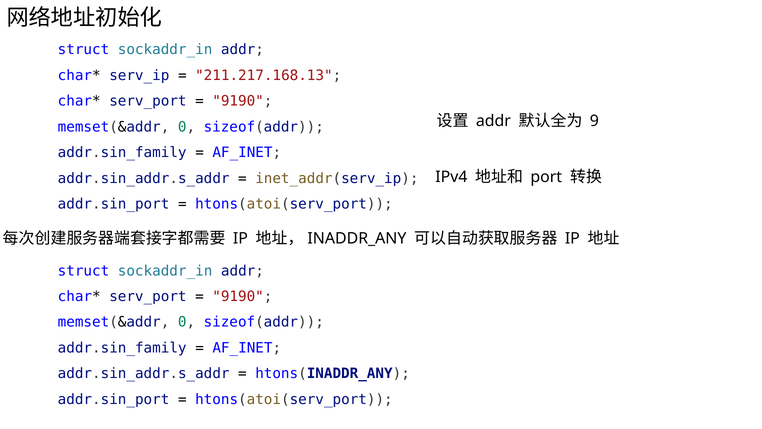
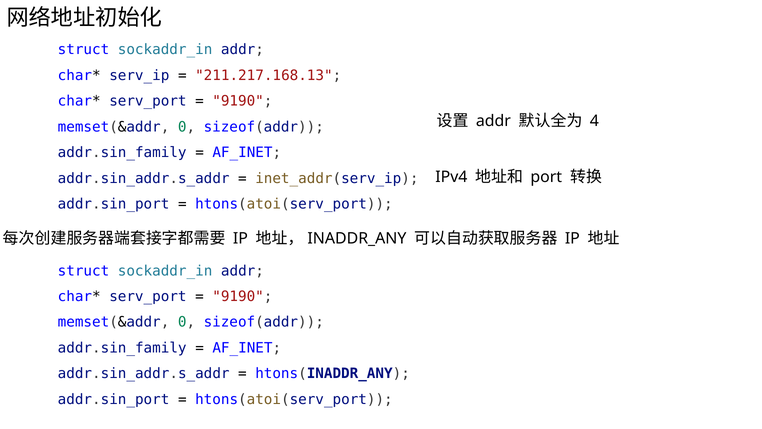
9: 9 -> 4 (594, 121)
